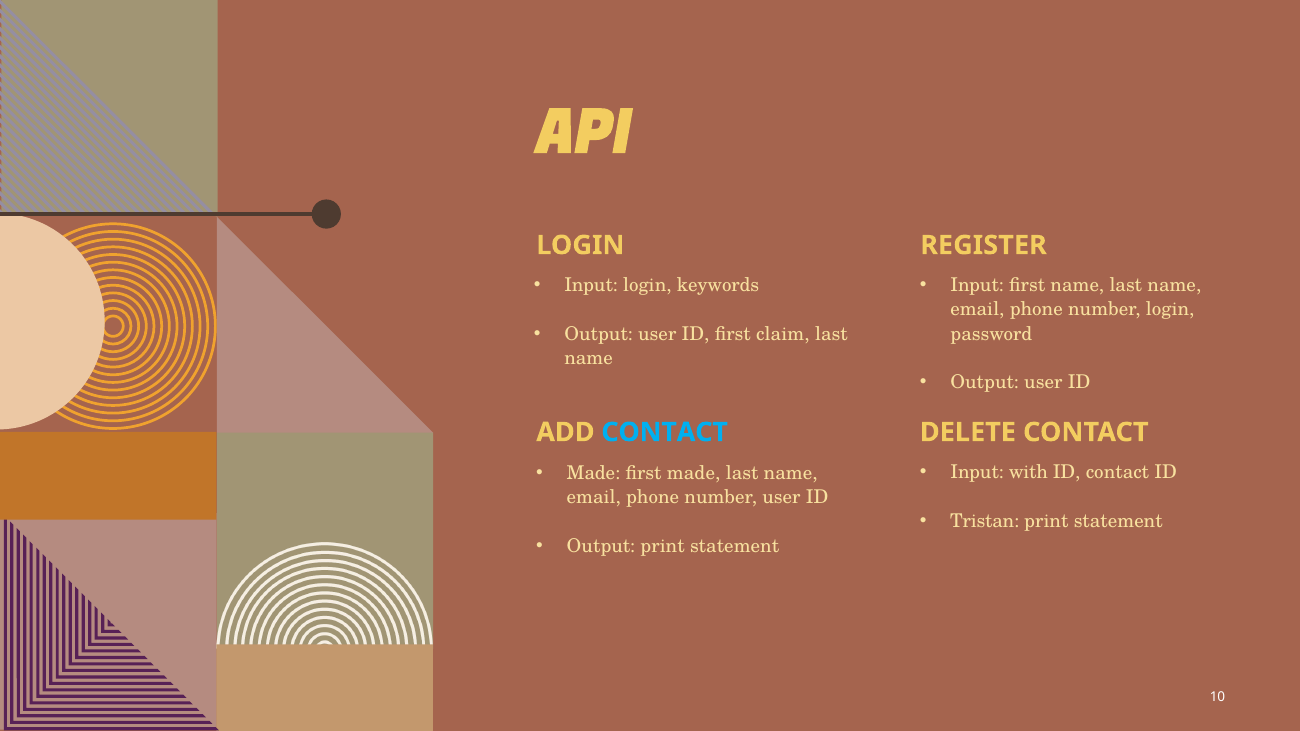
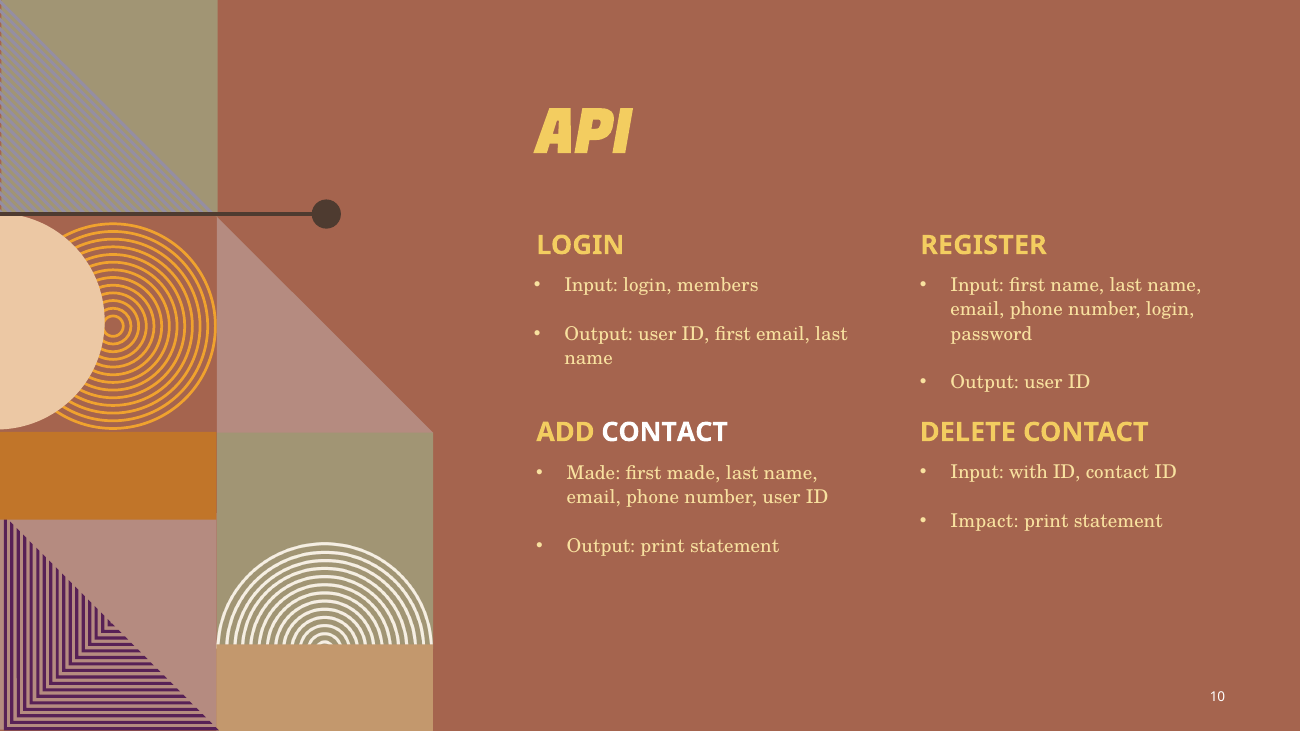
keywords: keywords -> members (718, 285)
first claim: claim -> email (783, 334)
CONTACT colour: light blue -> white (665, 432)
Tristan: Tristan -> Impact (985, 521)
